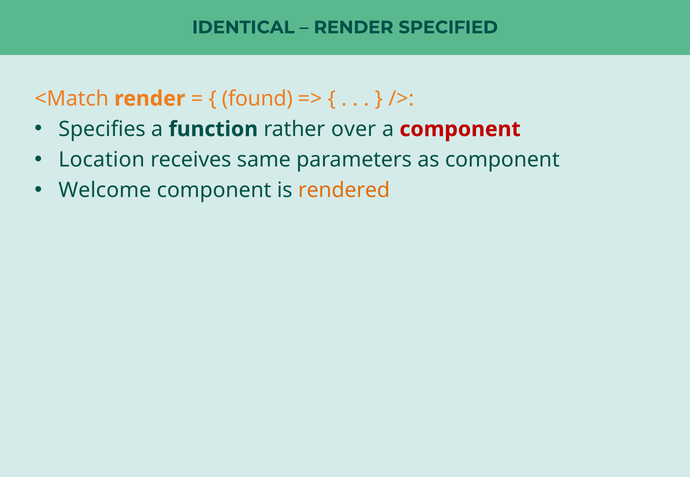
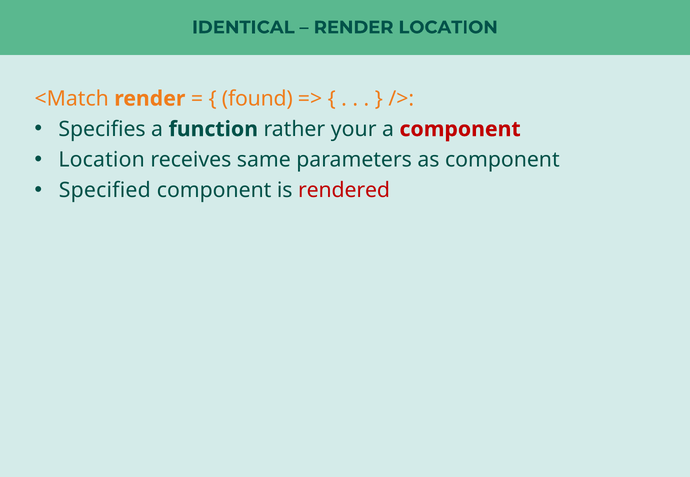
RENDER SPECIFIED: SPECIFIED -> LOCATION (448, 27)
over: over -> your (354, 129)
Welcome: Welcome -> Specified (105, 190)
rendered colour: orange -> red (344, 190)
